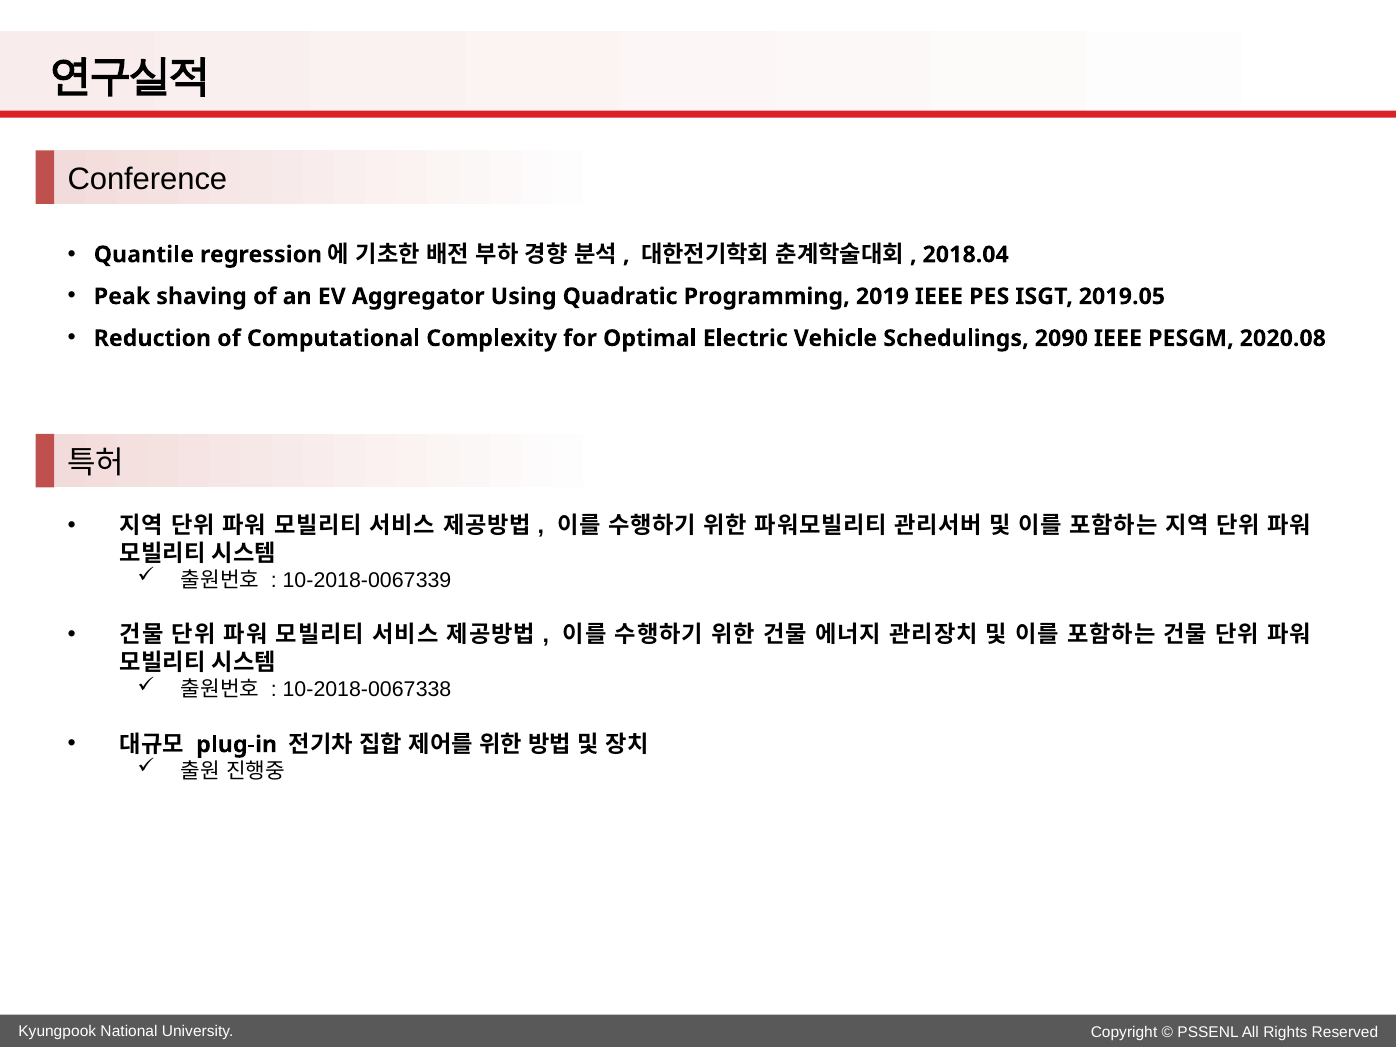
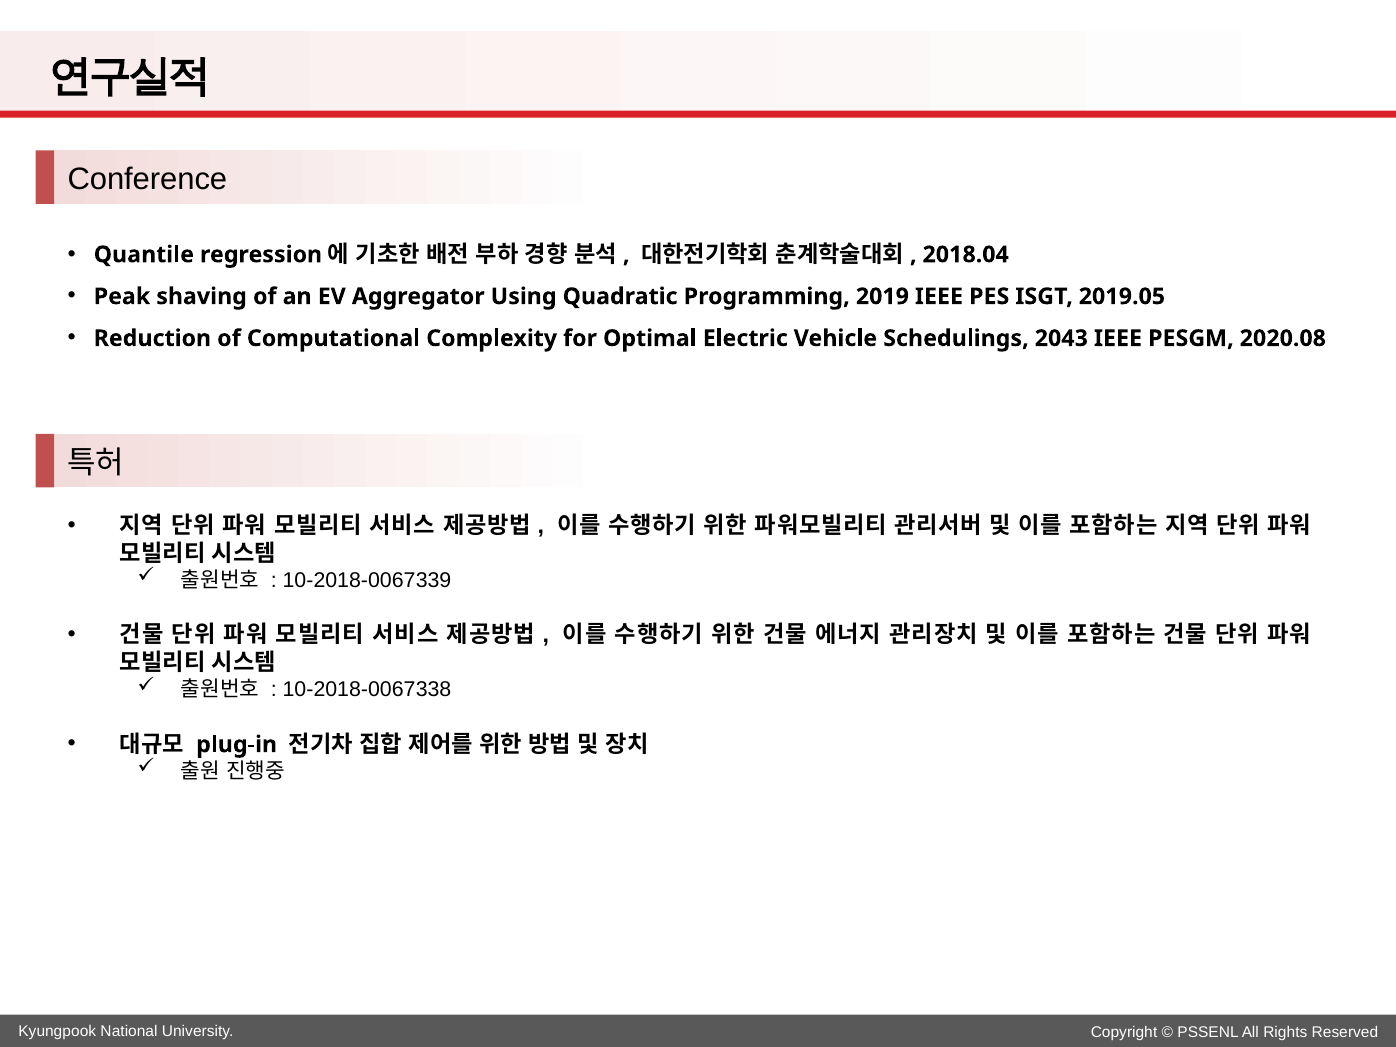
2090: 2090 -> 2043 (1061, 338)
